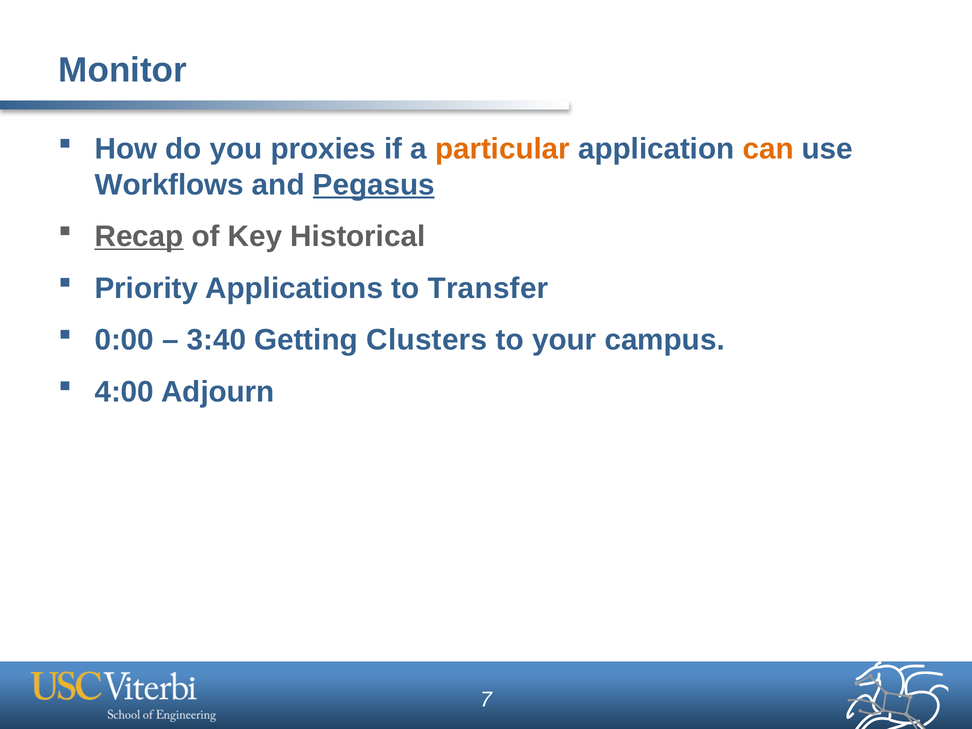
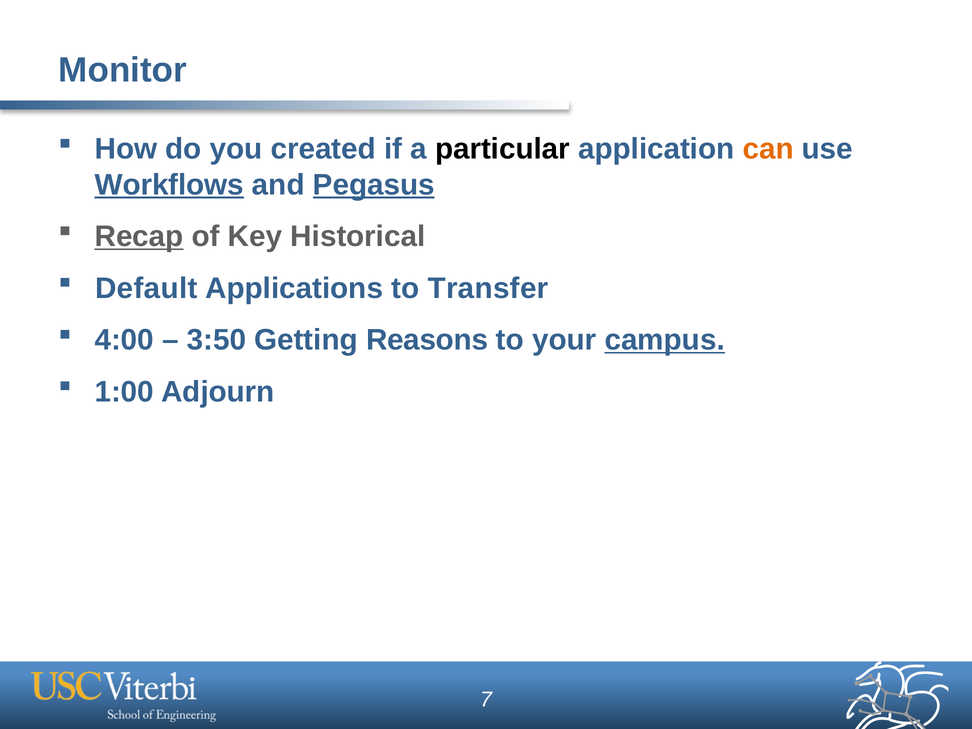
proxies: proxies -> created (323, 149)
particular colour: orange -> black (503, 149)
Workflows underline: none -> present (169, 185)
Priority: Priority -> Default (146, 288)
0:00: 0:00 -> 4:00 (124, 340)
3:40: 3:40 -> 3:50 (216, 340)
Clusters: Clusters -> Reasons (427, 340)
campus underline: none -> present (665, 340)
4:00: 4:00 -> 1:00 (124, 392)
